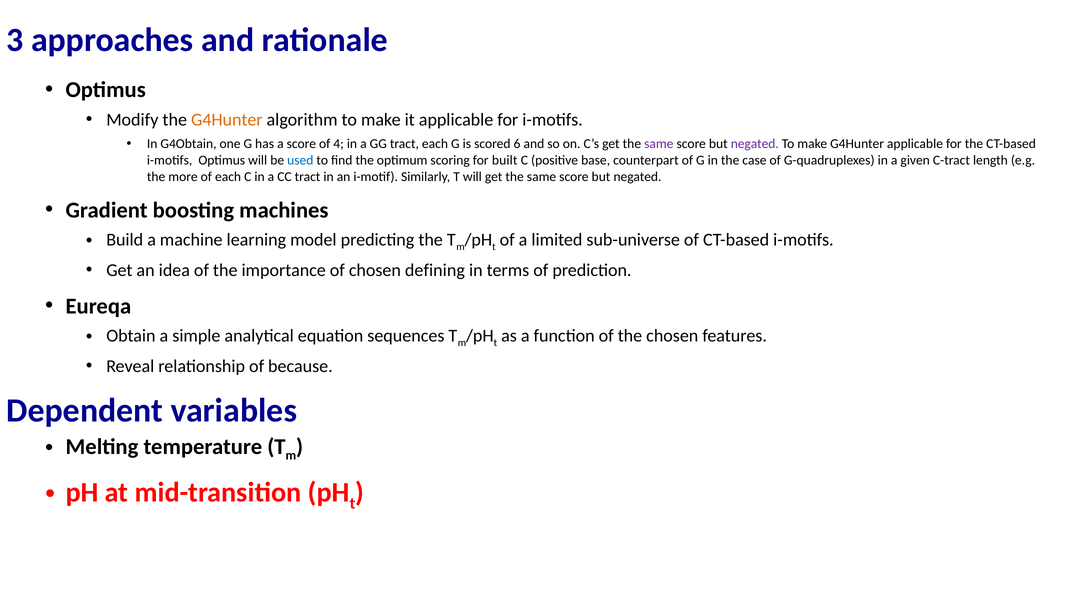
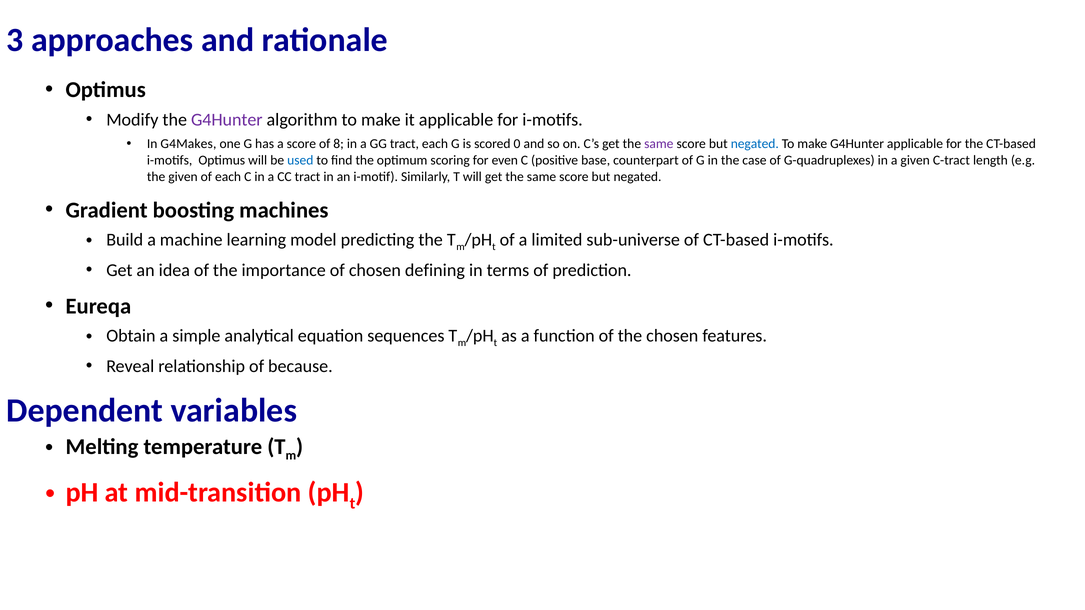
G4Hunter colour: orange -> purple (227, 120)
G4Obtain: G4Obtain -> G4Makes (188, 144)
4: 4 -> 8 (339, 144)
6: 6 -> 0 (517, 144)
negated colour: purple -> blue (755, 144)
built: built -> even (505, 160)
the more: more -> given (183, 177)
